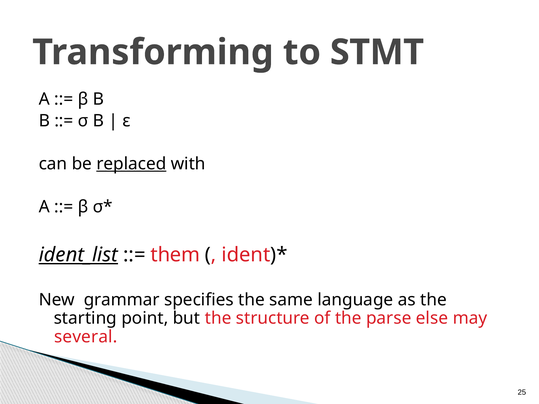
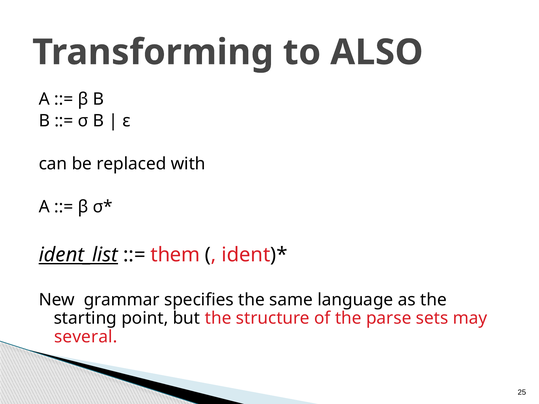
STMT: STMT -> ALSO (377, 52)
replaced underline: present -> none (131, 164)
else: else -> sets (432, 318)
